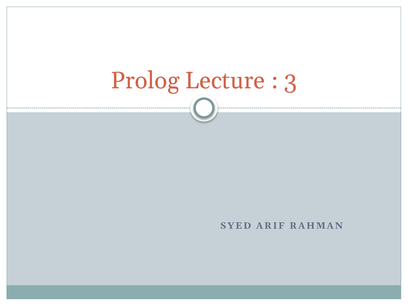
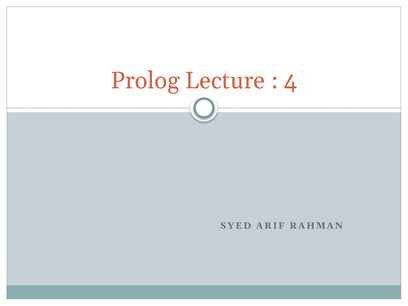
3: 3 -> 4 (291, 81)
